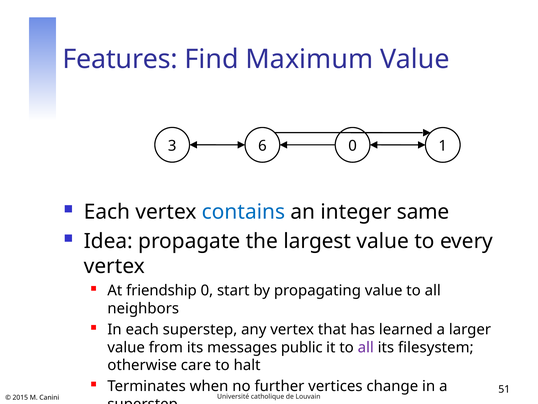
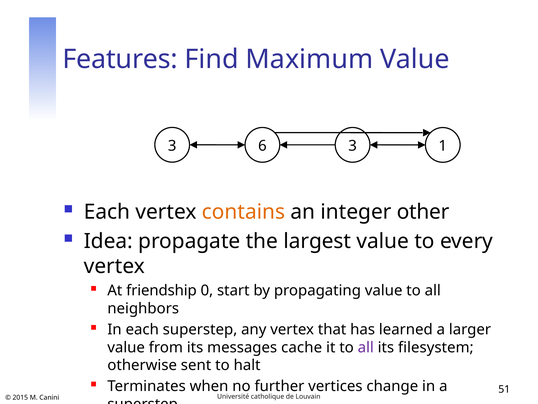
6 0: 0 -> 3 (353, 146)
contains colour: blue -> orange (244, 212)
same: same -> other (423, 212)
public: public -> cache (302, 347)
care: care -> sent (196, 365)
